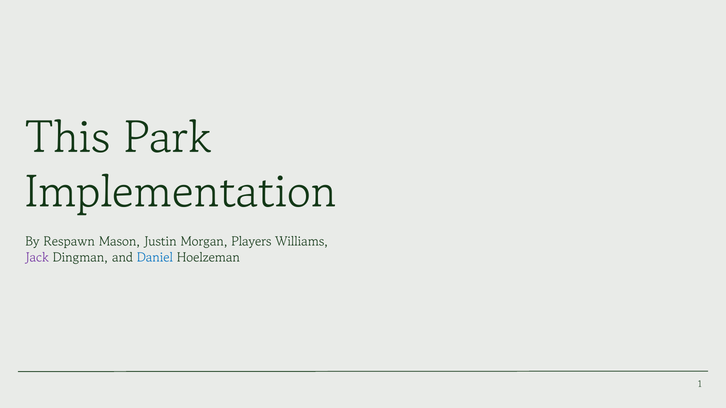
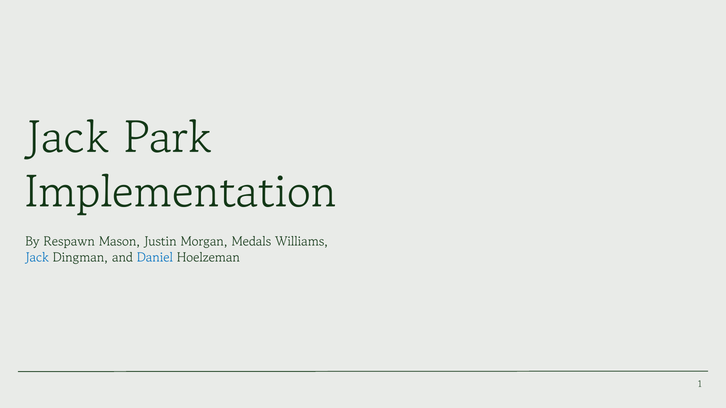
This: This -> Jack (68, 141)
Players: Players -> Medals (251, 243)
Jack colour: purple -> blue (37, 259)
